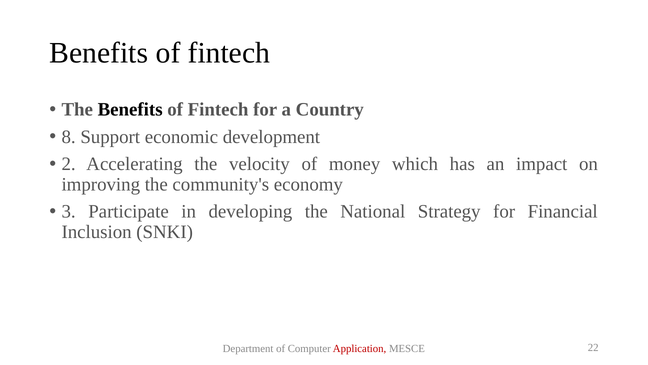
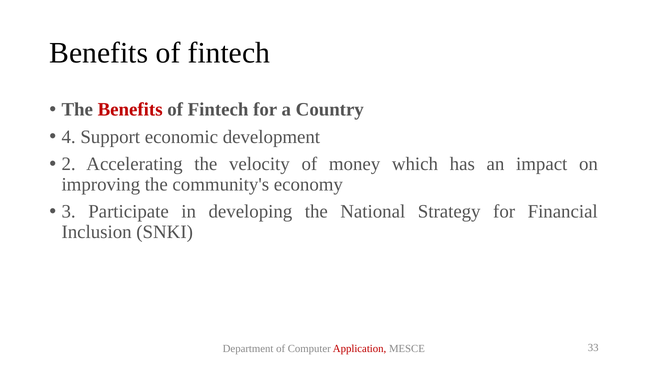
Benefits colour: black -> red (130, 110)
8: 8 -> 4 (69, 137)
22: 22 -> 33 (593, 347)
